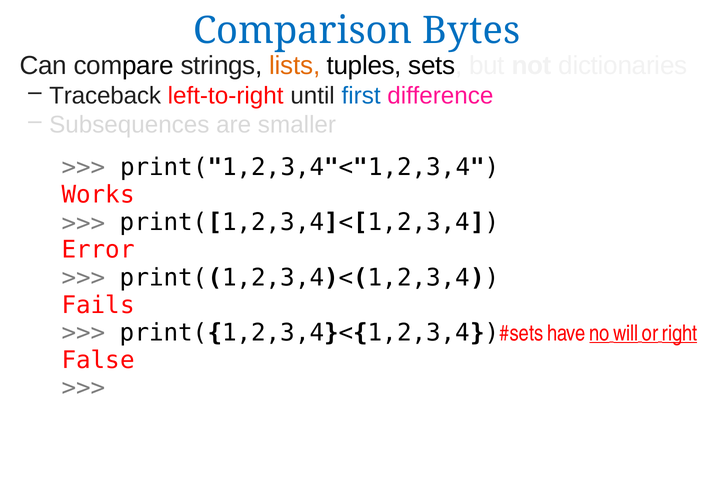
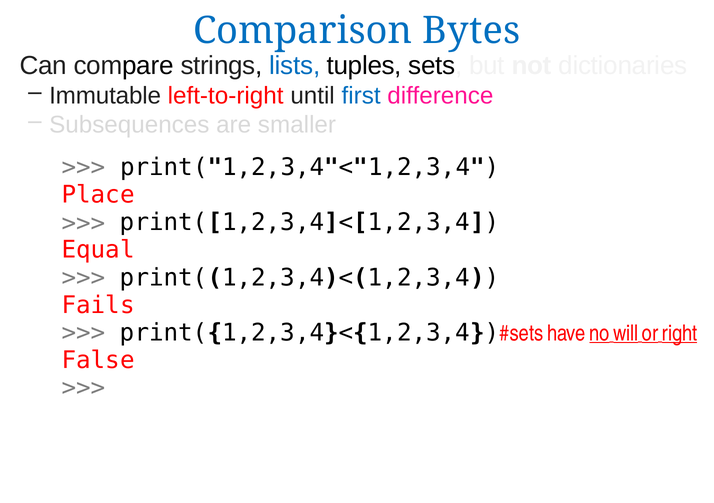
lists colour: orange -> blue (295, 66)
Traceback: Traceback -> Immutable (105, 96)
Works: Works -> Place (98, 195)
Error: Error -> Equal (98, 250)
